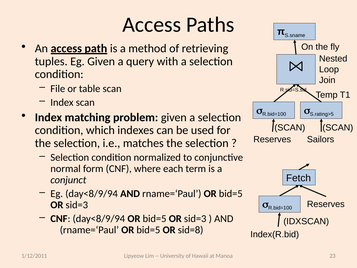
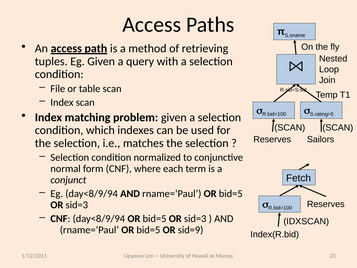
sid=8: sid=8 -> sid=9 (191, 230)
